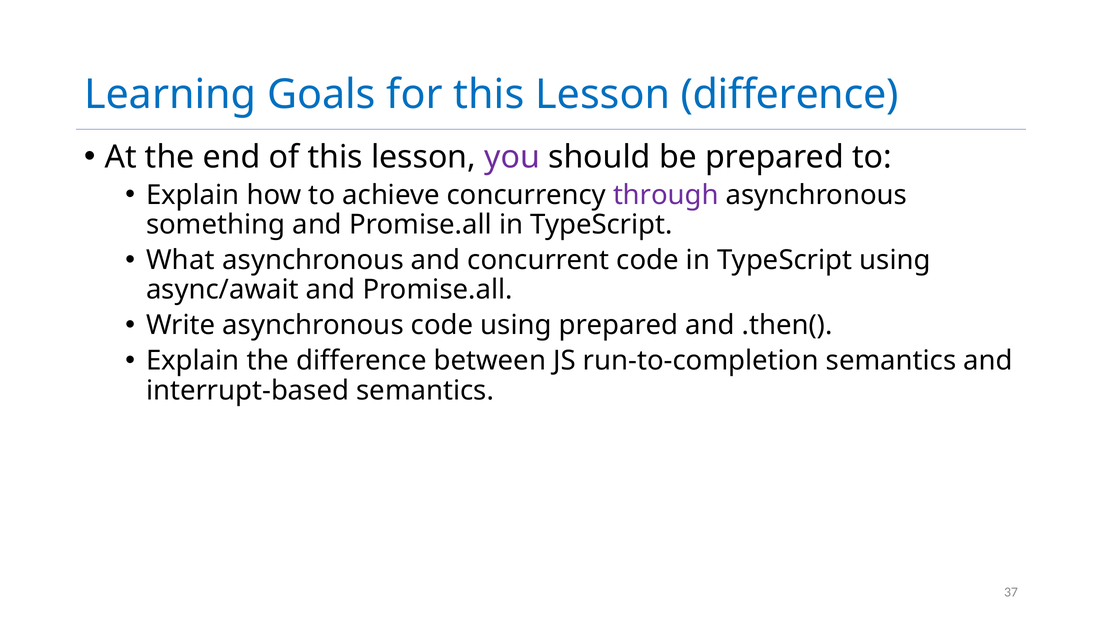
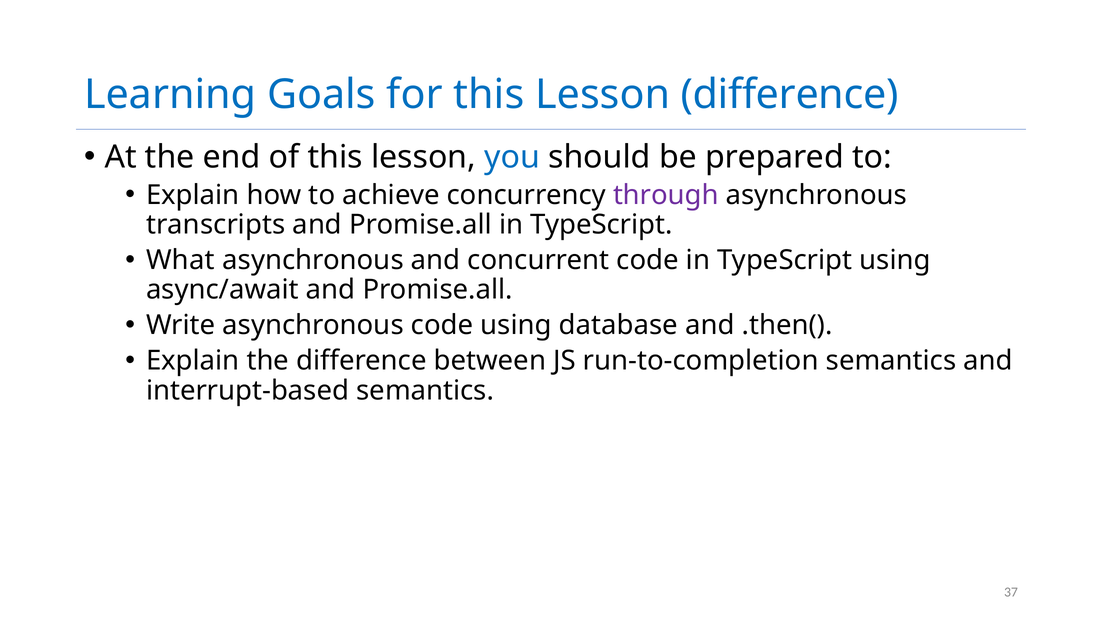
you colour: purple -> blue (512, 157)
something: something -> transcripts (216, 225)
using prepared: prepared -> database (618, 325)
